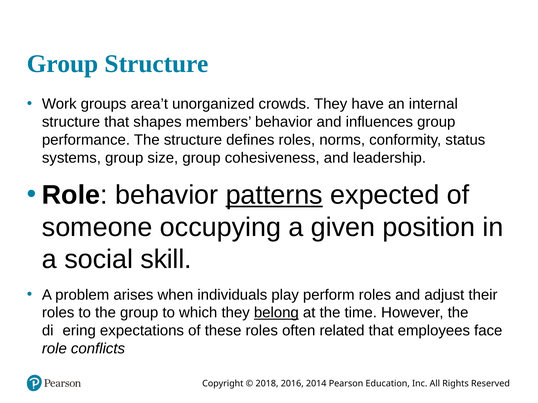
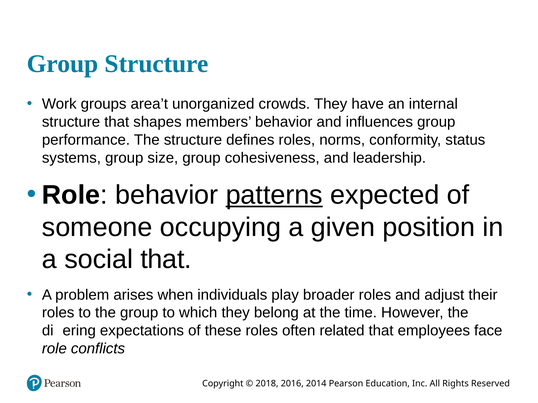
social skill: skill -> that (166, 260)
perform: perform -> broader (329, 295)
belong underline: present -> none (276, 313)
